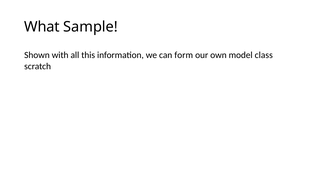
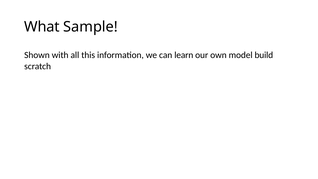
form: form -> learn (184, 55)
class: class -> build (264, 55)
